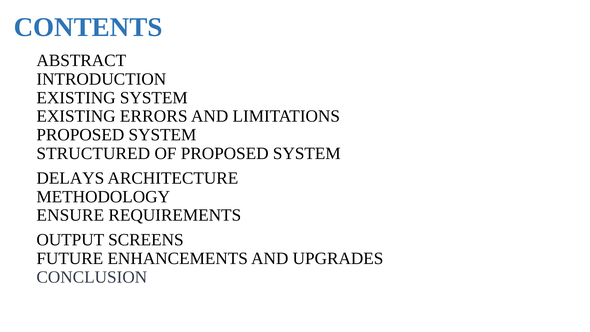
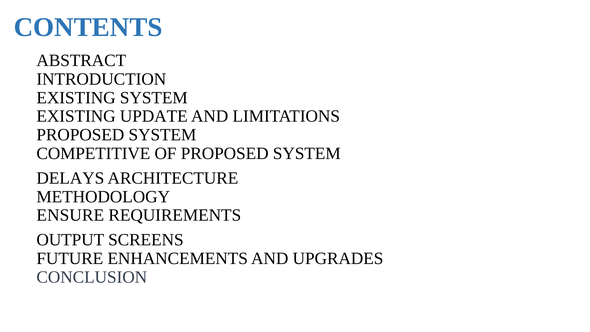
ERRORS: ERRORS -> UPDATE (154, 116)
STRUCTURED: STRUCTURED -> COMPETITIVE (93, 153)
